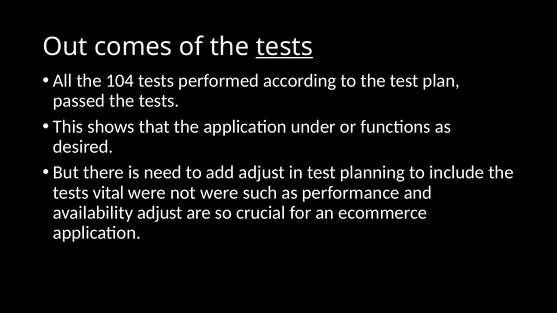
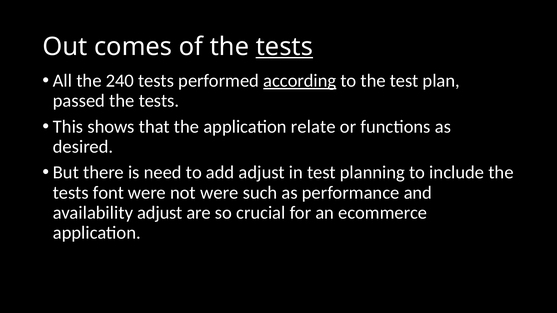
104: 104 -> 240 (120, 81)
according underline: none -> present (300, 81)
under: under -> relate (313, 127)
vital: vital -> font (108, 193)
